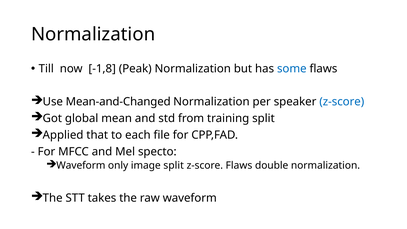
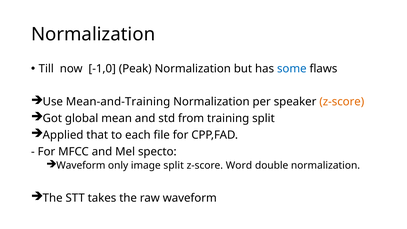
-1,8: -1,8 -> -1,0 (102, 69)
Mean-and-Changed: Mean-and-Changed -> Mean-and-Training (118, 102)
z-score colour: blue -> orange (342, 102)
z-score Flaws: Flaws -> Word (239, 165)
